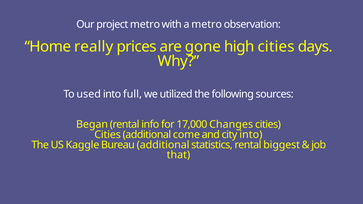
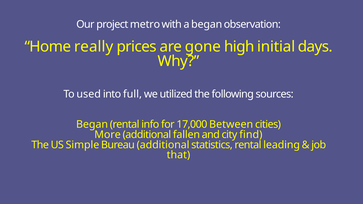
a metro: metro -> began (207, 24)
high cities: cities -> initial (276, 47)
Changes: Changes -> Between (231, 125)
Cities: Cities -> More (108, 135)
come: come -> fallen (186, 135)
city into: into -> find (251, 135)
Kaggle: Kaggle -> Simple (82, 145)
biggest: biggest -> leading (282, 145)
